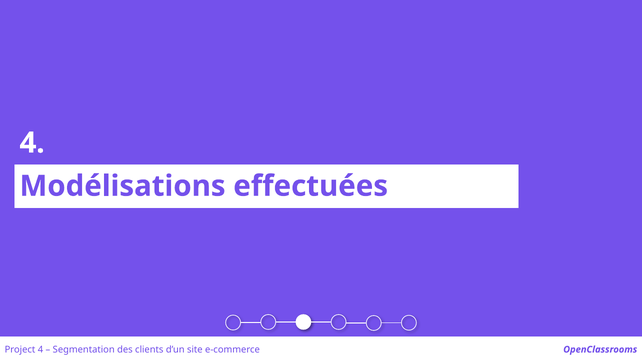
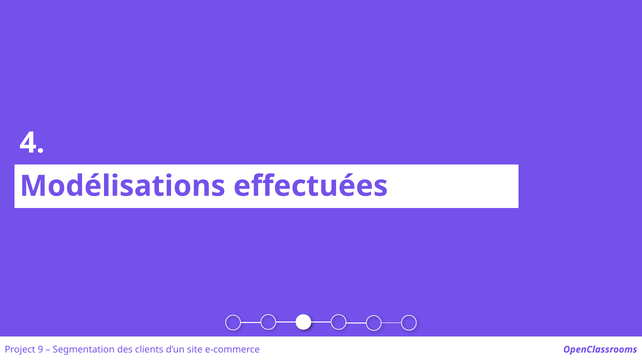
Project 4: 4 -> 9 (40, 350)
